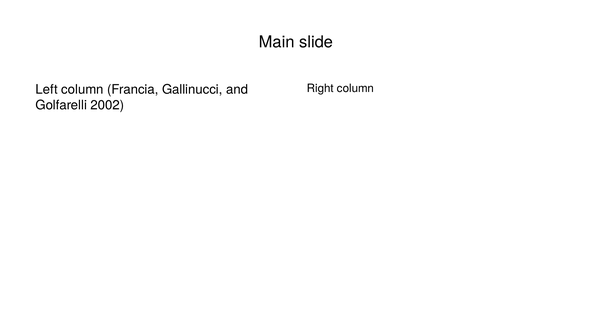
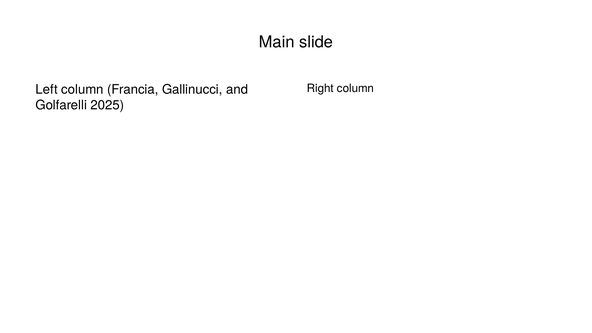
2002: 2002 -> 2025 (107, 105)
